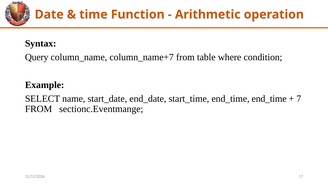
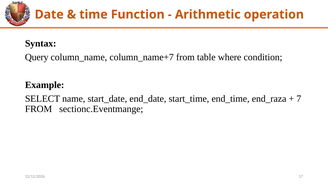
end_time end_time: end_time -> end_raza (269, 98)
